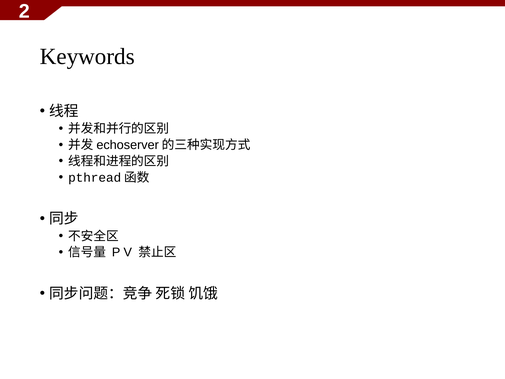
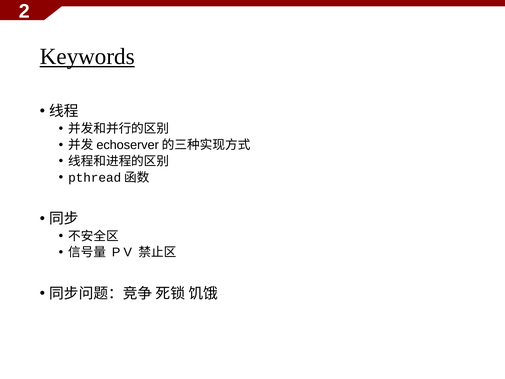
Keywords underline: none -> present (87, 57)
